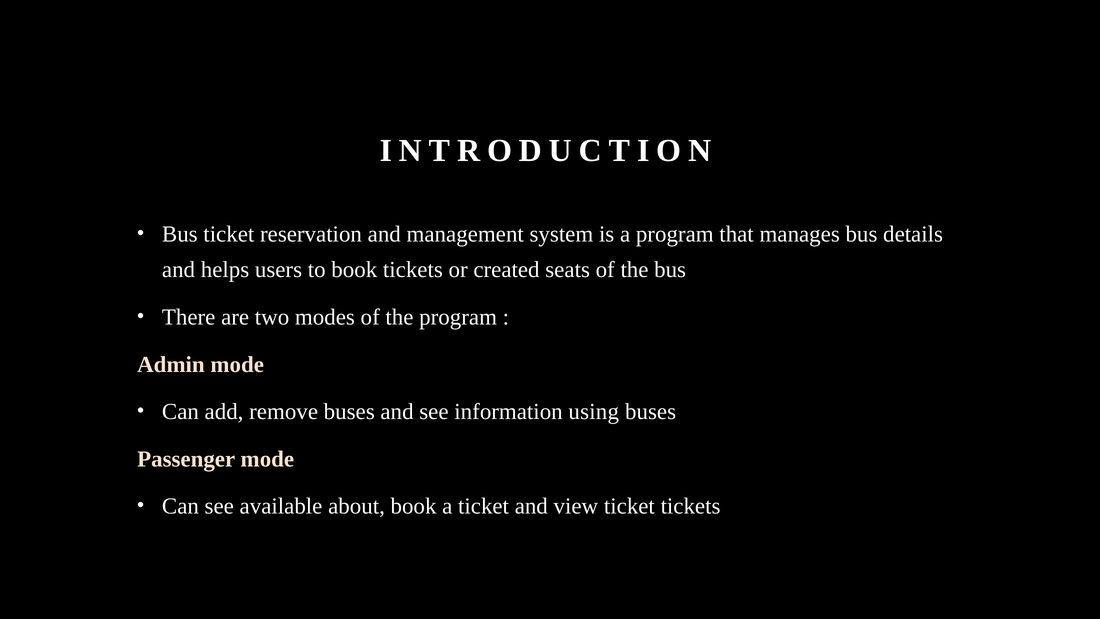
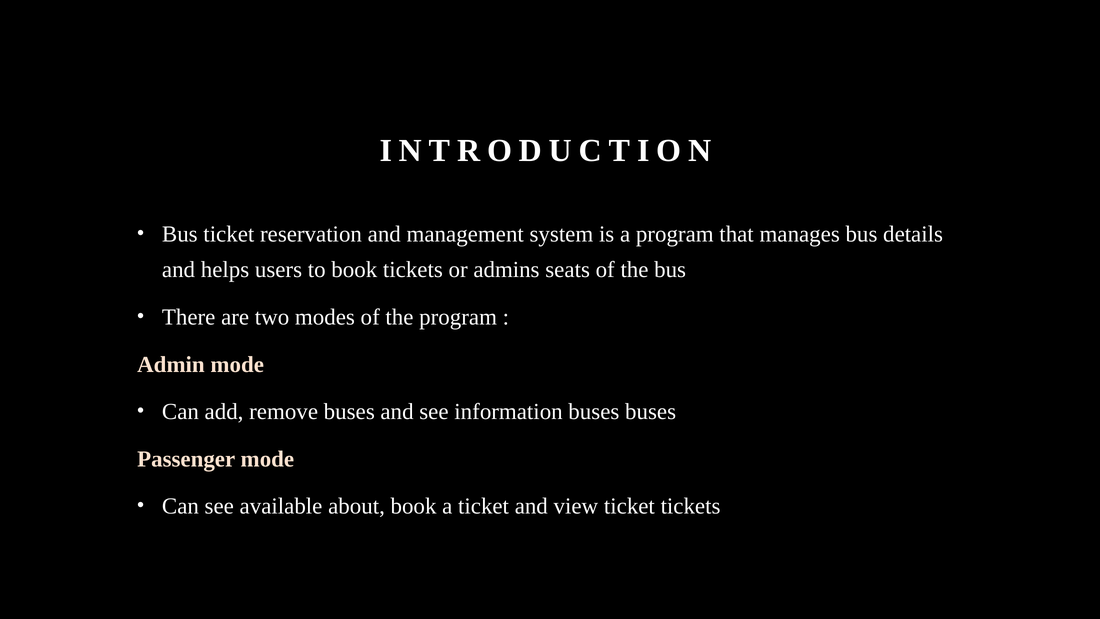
created: created -> admins (506, 270)
information using: using -> buses (594, 412)
